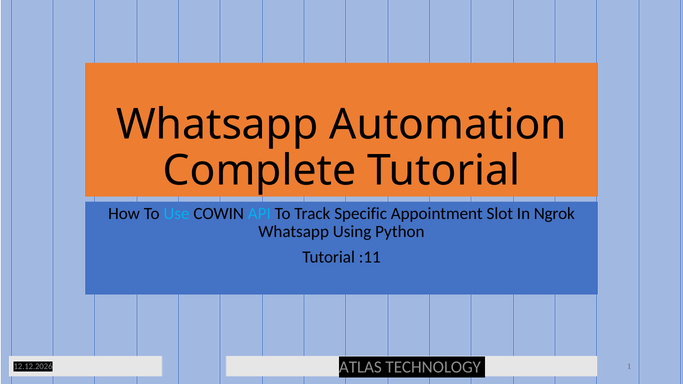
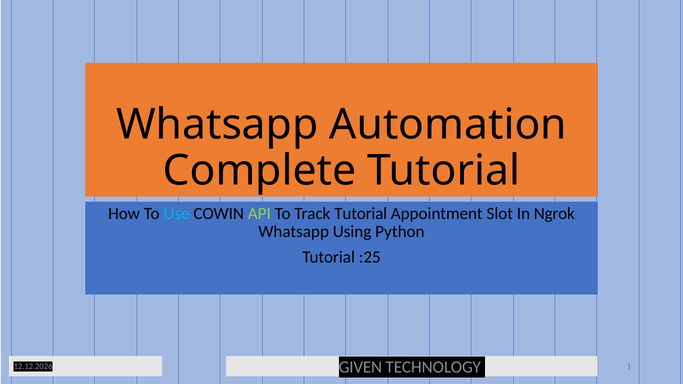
API colour: light blue -> light green (259, 213)
Track Specific: Specific -> Tutorial (361, 213)
:11: :11 -> :25 (370, 257)
ATLAS: ATLAS -> GIVEN (360, 367)
